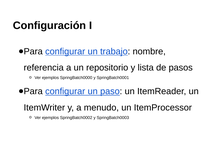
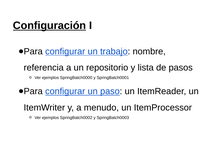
Configuración underline: none -> present (50, 26)
